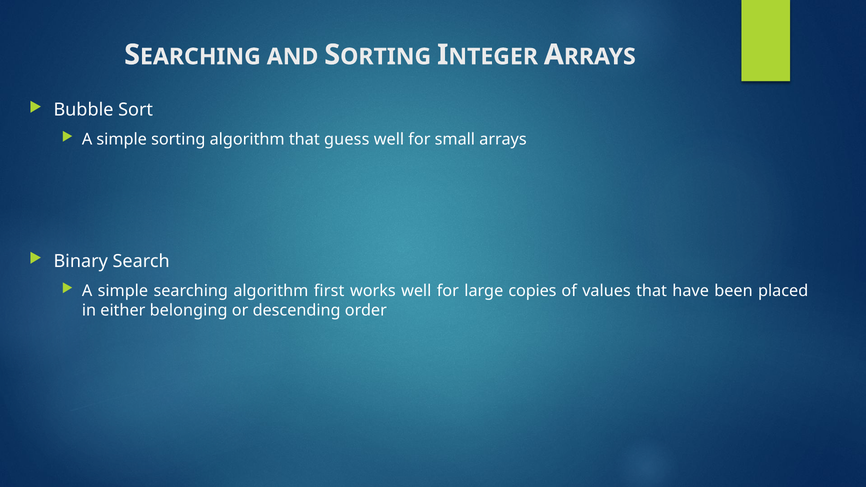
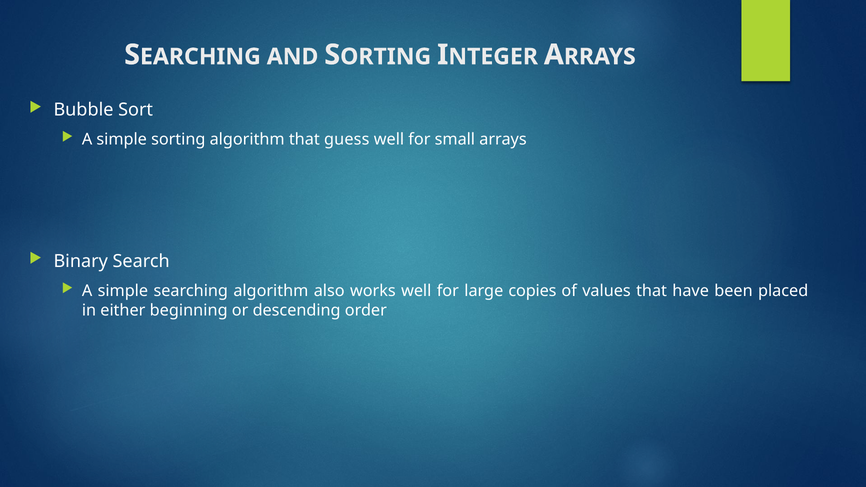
first: first -> also (329, 291)
belonging: belonging -> beginning (189, 310)
